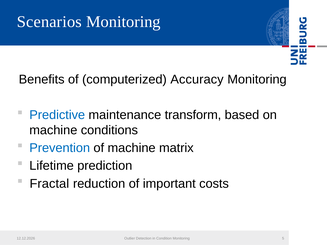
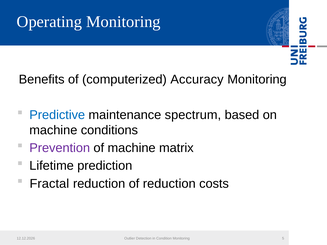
Scenarios: Scenarios -> Operating (49, 22)
transform: transform -> spectrum (193, 115)
Prevention colour: blue -> purple (60, 148)
of important: important -> reduction (169, 184)
